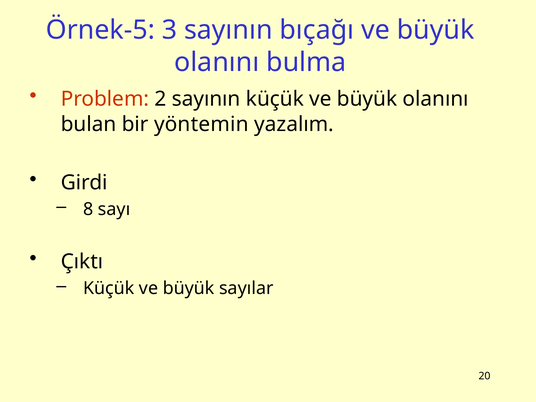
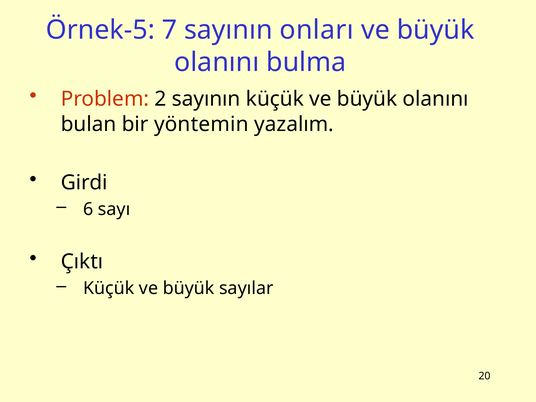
3: 3 -> 7 (170, 30)
bıçağı: bıçağı -> onları (317, 30)
8: 8 -> 6 (88, 209)
